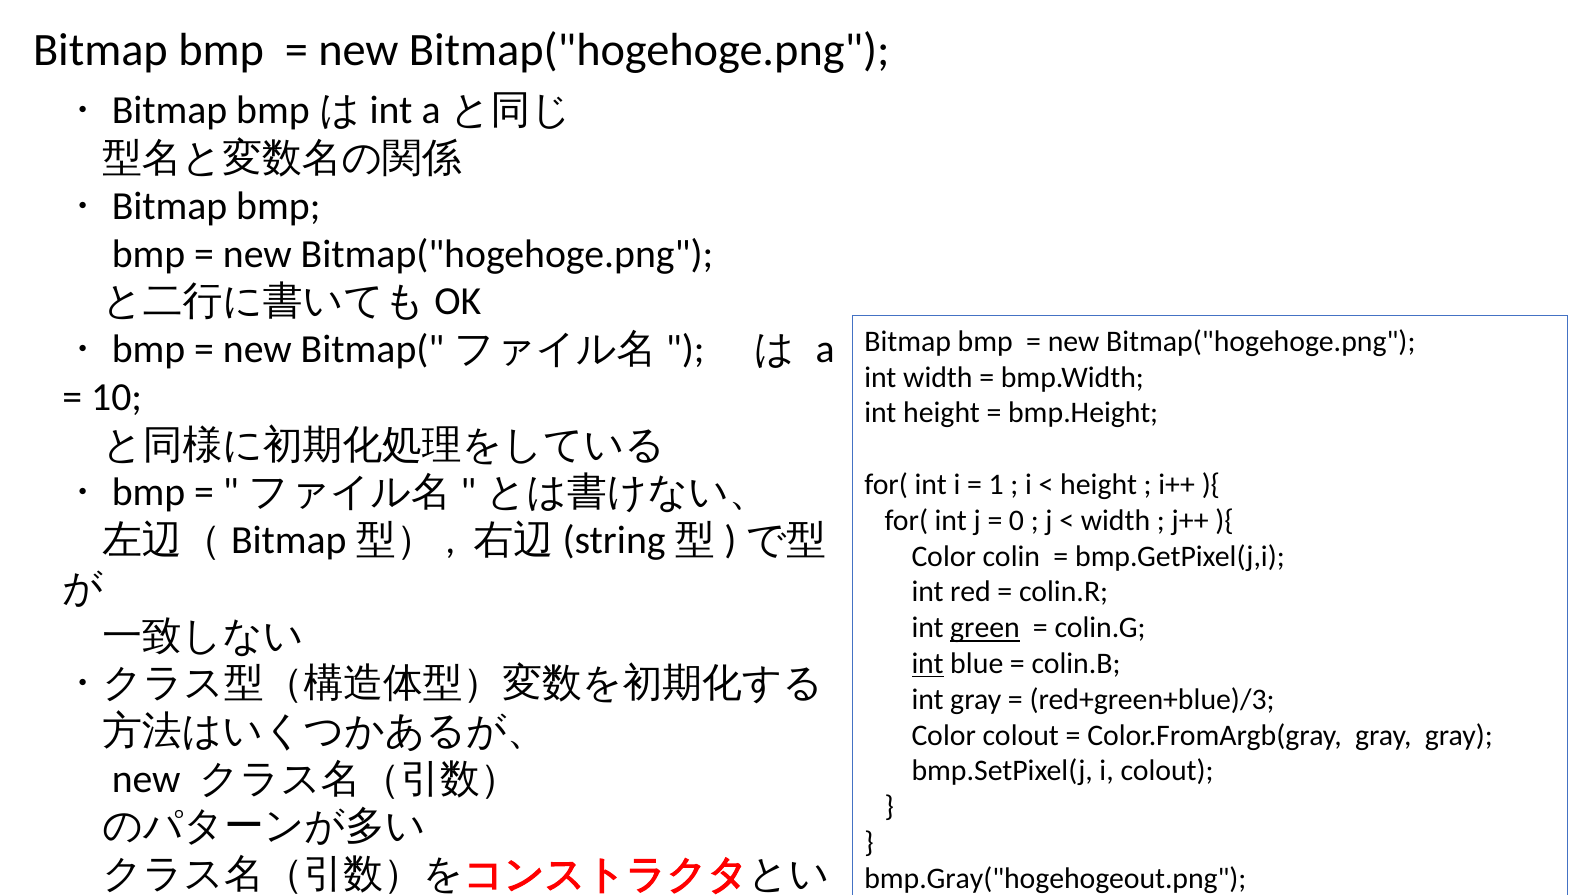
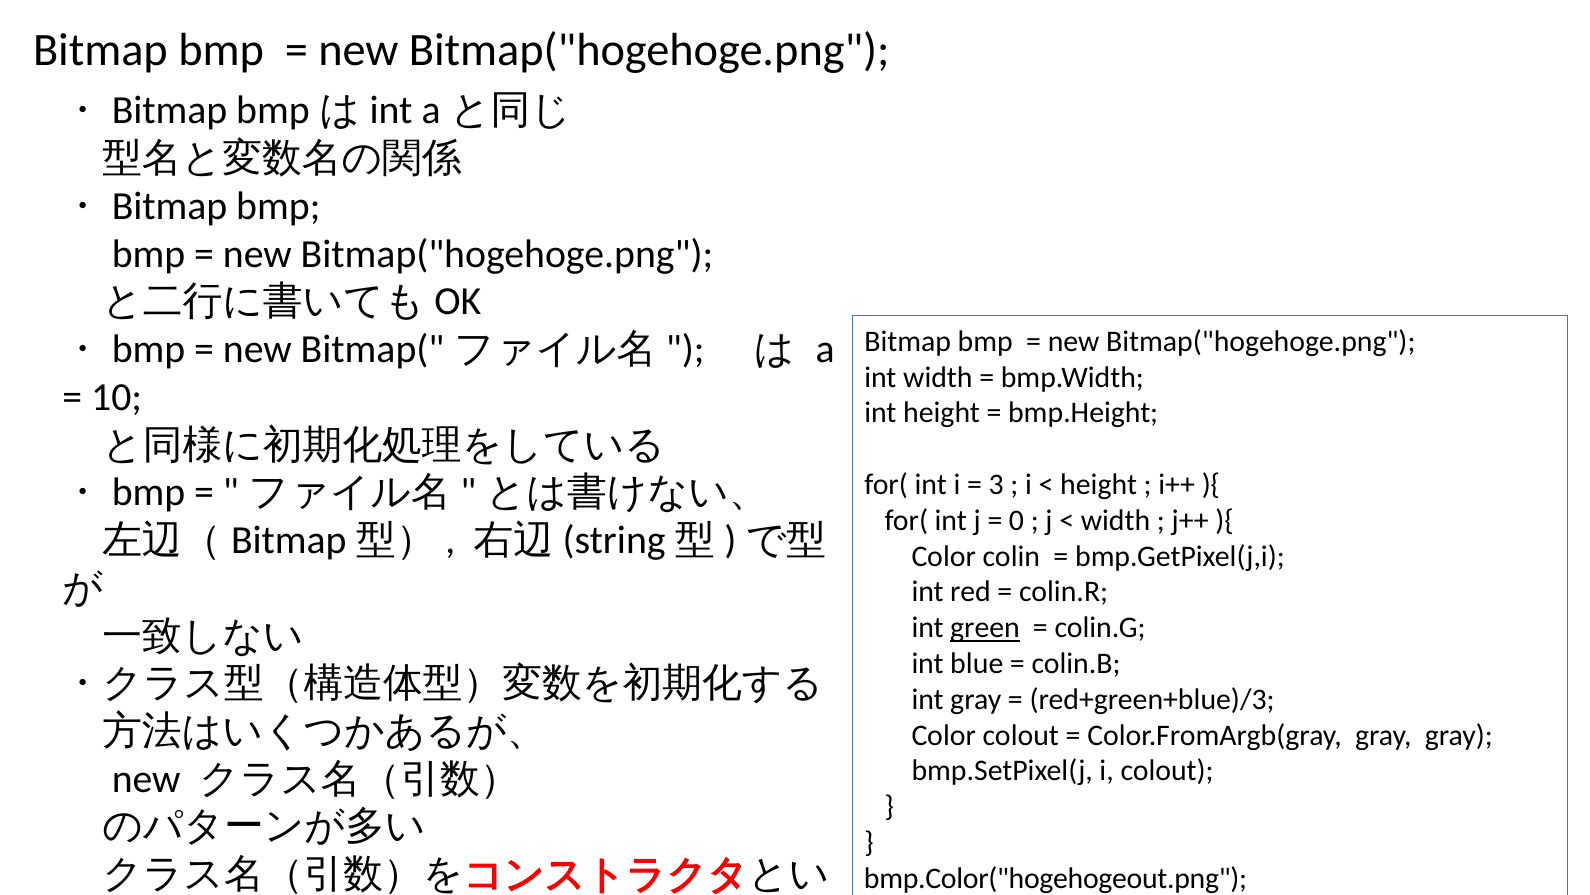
1: 1 -> 3 (996, 484)
int underline: present -> none (928, 663)
bmp.Gray("hogehogeout.png: bmp.Gray("hogehogeout.png -> bmp.Color("hogehogeout.png (1055, 878)
